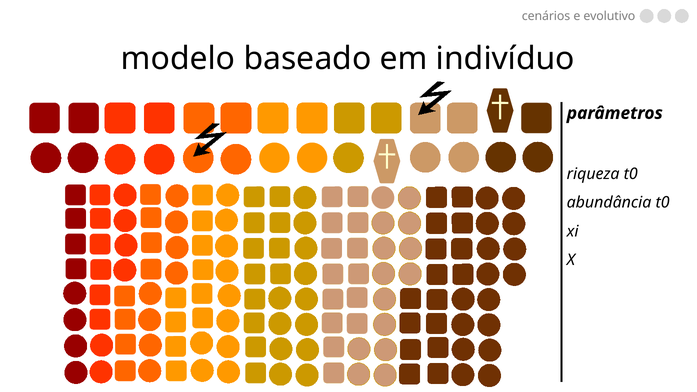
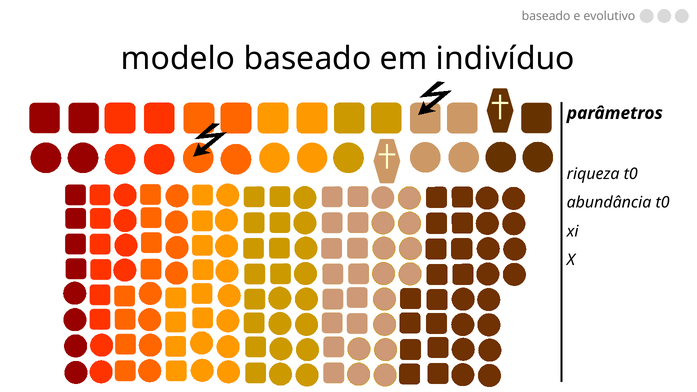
cenários: cenários -> baseado (546, 16)
